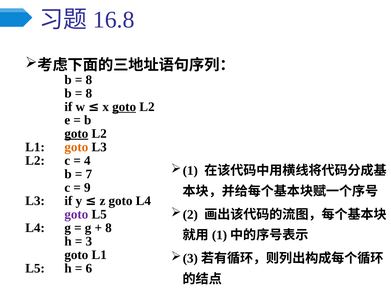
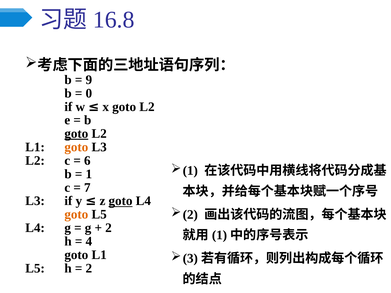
8: 8 -> 9 (89, 80)
8: 8 -> 0 (89, 93)
goto underline: present -> none (124, 107)
4: 4 -> 6 (87, 161)
7: 7 -> 1 (89, 174)
9: 9 -> 7 (87, 188)
goto underline: none -> present (121, 201)
goto colour: purple -> orange (76, 215)
8: 8 -> 2 (109, 228)
3: 3 -> 4 (89, 242)
6: 6 -> 2 (89, 268)
